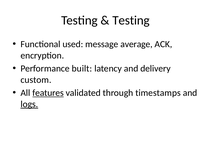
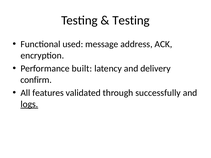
average: average -> address (136, 44)
custom: custom -> confirm (36, 80)
features underline: present -> none (48, 93)
timestamps: timestamps -> successfully (158, 93)
